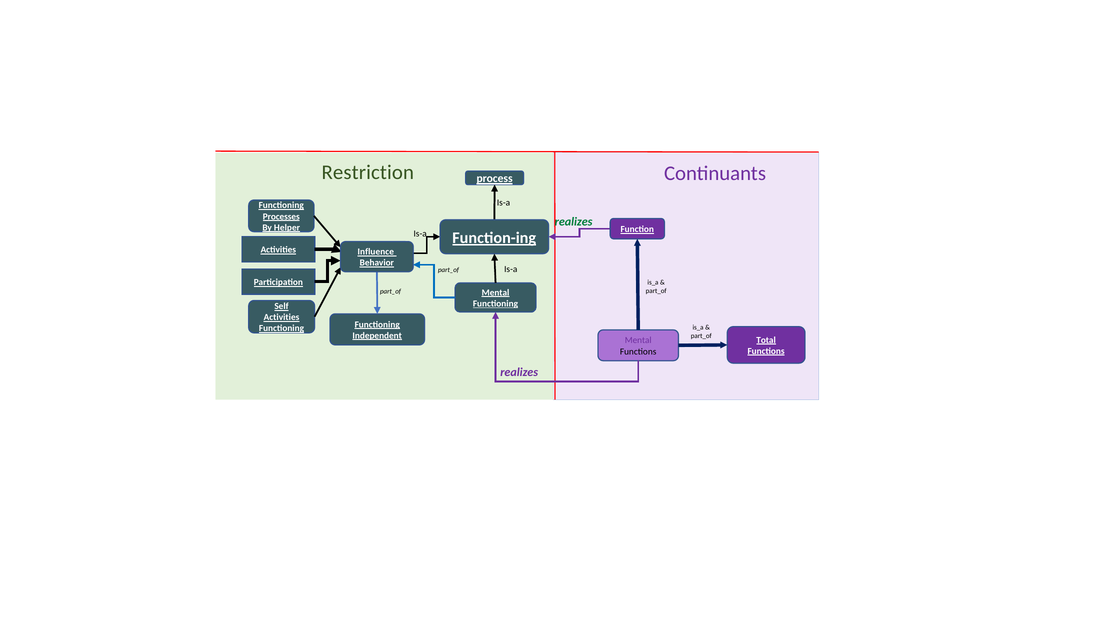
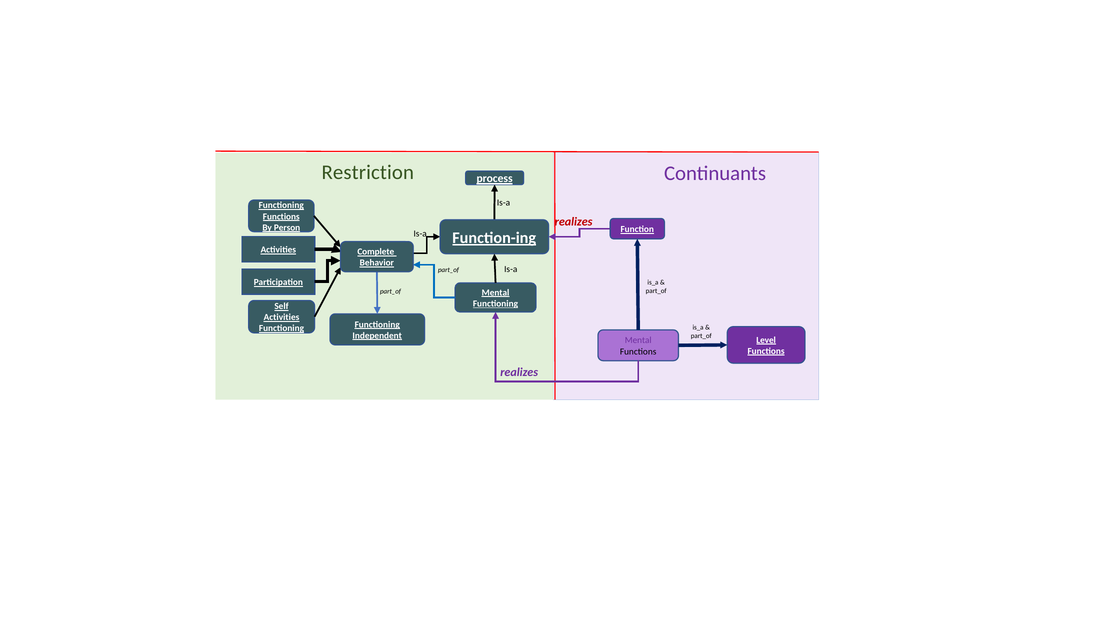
Processes: Processes -> Functions (281, 217)
realizes colour: green -> red (574, 222)
Helper: Helper -> Person (287, 228)
Influence: Influence -> Complete (376, 252)
Total: Total -> Level (766, 340)
